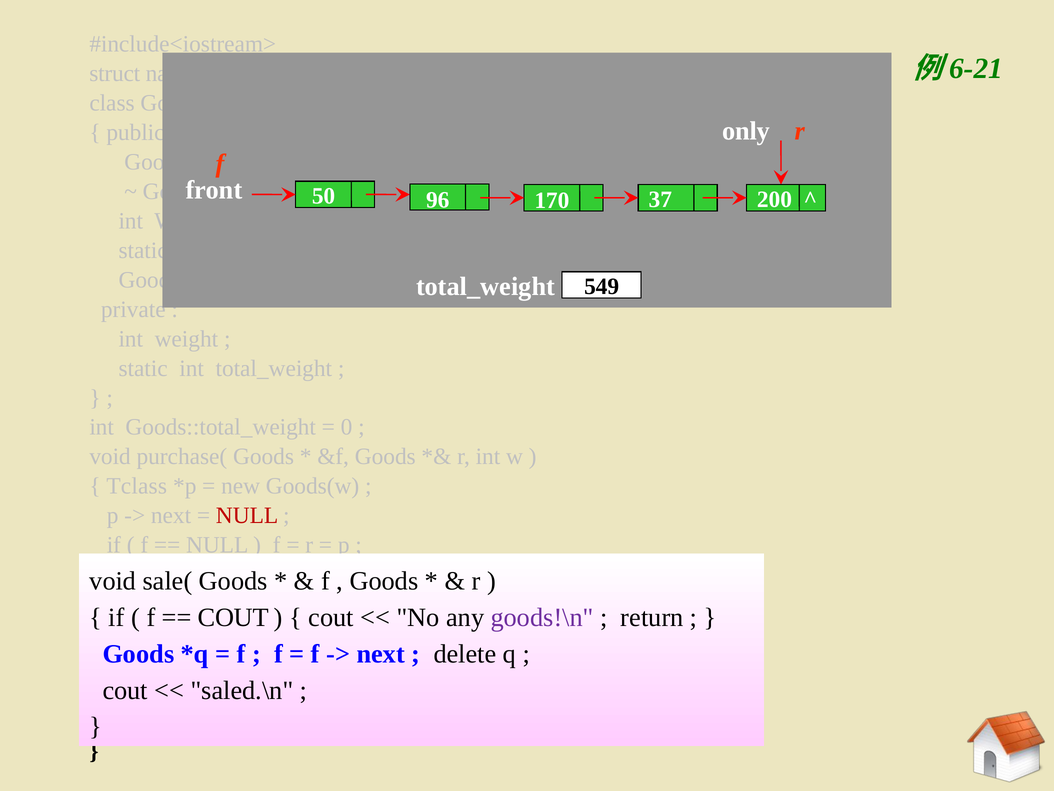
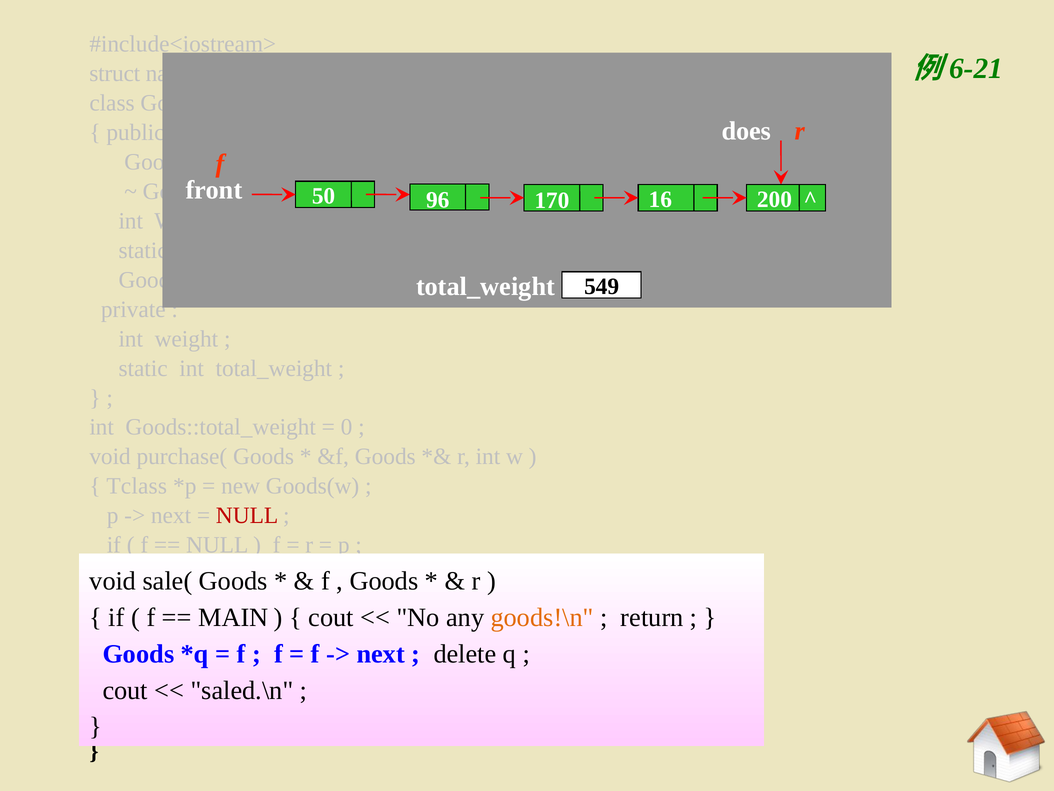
only: only -> does (746, 131)
37: 37 -> 16 (660, 199)
COUT: COUT -> MAIN (233, 617)
goods!\n colour: purple -> orange (542, 617)
